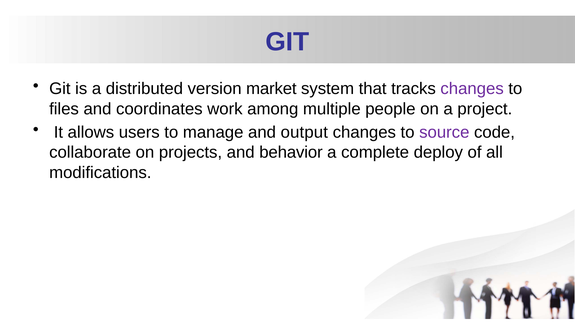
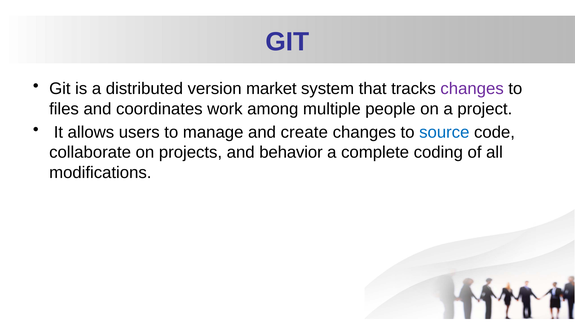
output: output -> create (304, 132)
source colour: purple -> blue (444, 132)
deploy: deploy -> coding (438, 153)
